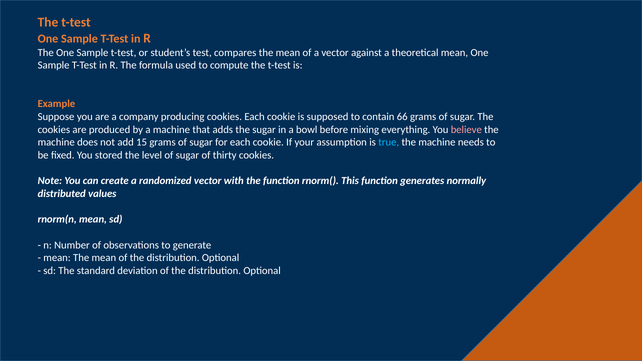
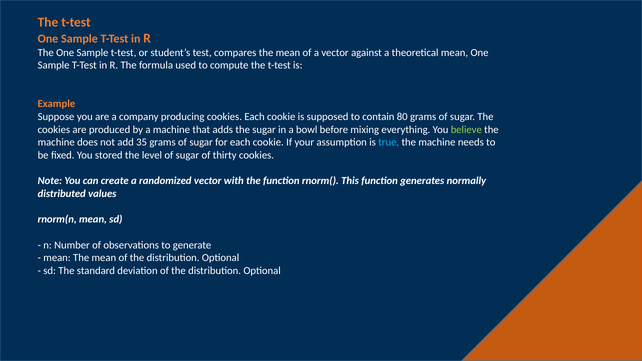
66: 66 -> 80 (402, 117)
believe colour: pink -> light green (466, 130)
15: 15 -> 35 (142, 142)
